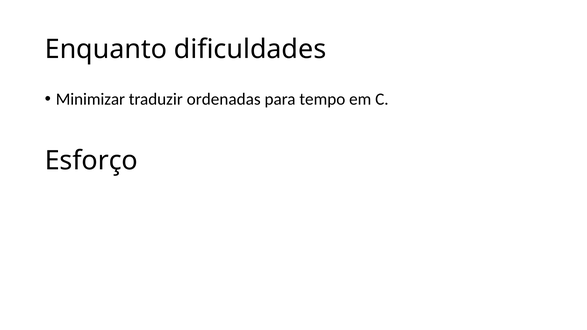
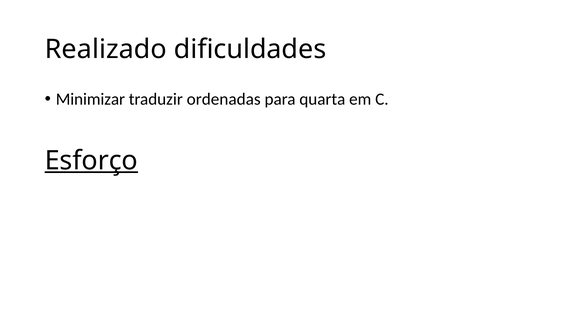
Enquanto: Enquanto -> Realizado (106, 49)
tempo: tempo -> quarta (322, 99)
Esforço underline: none -> present (91, 161)
